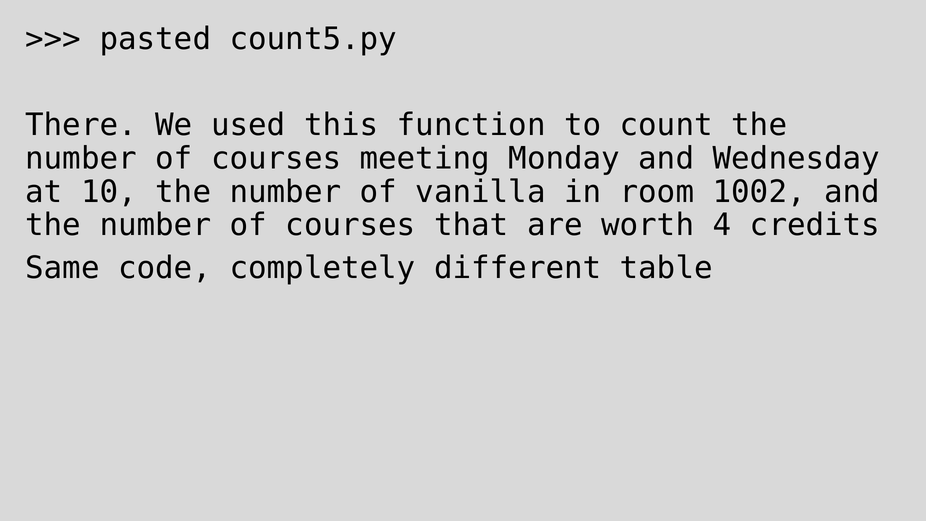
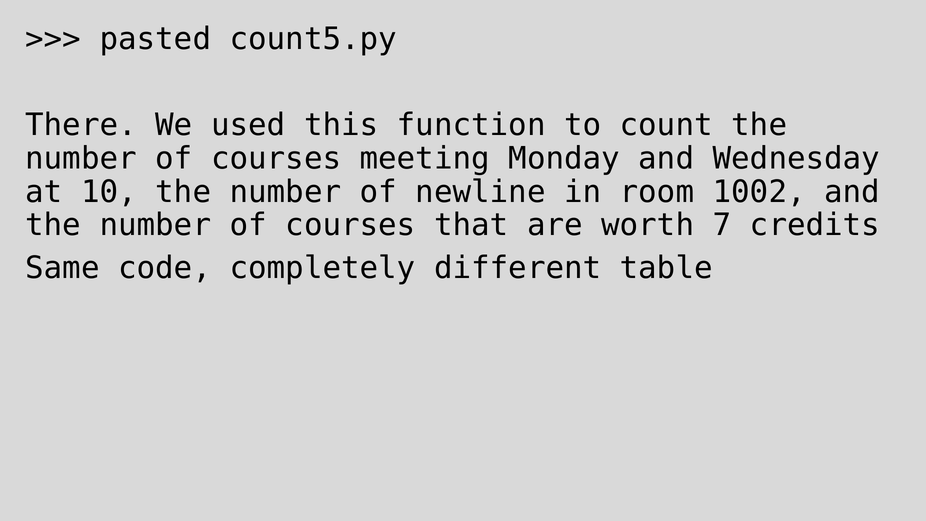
vanilla: vanilla -> newline (481, 192)
4: 4 -> 7 (722, 225)
